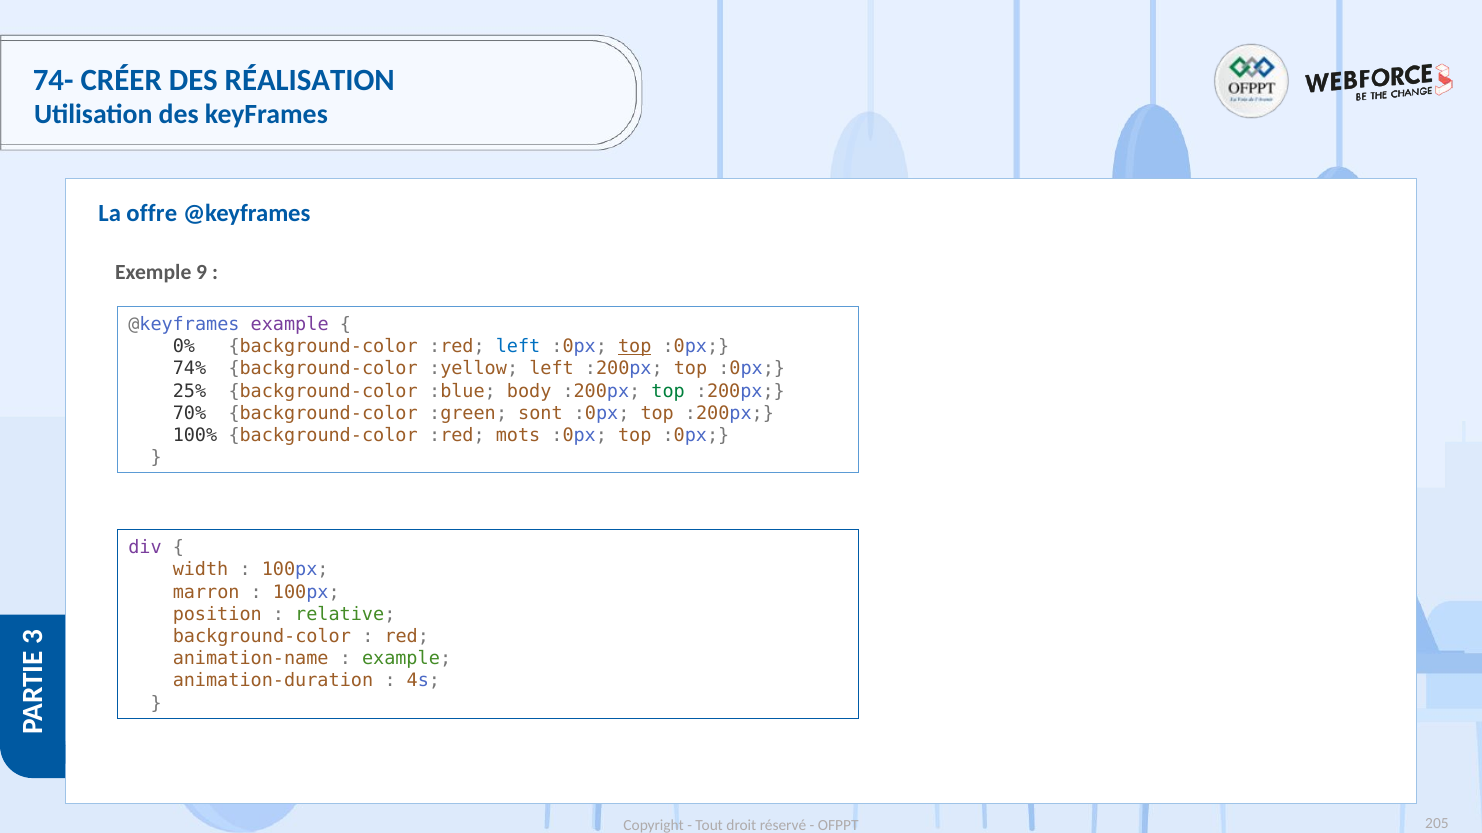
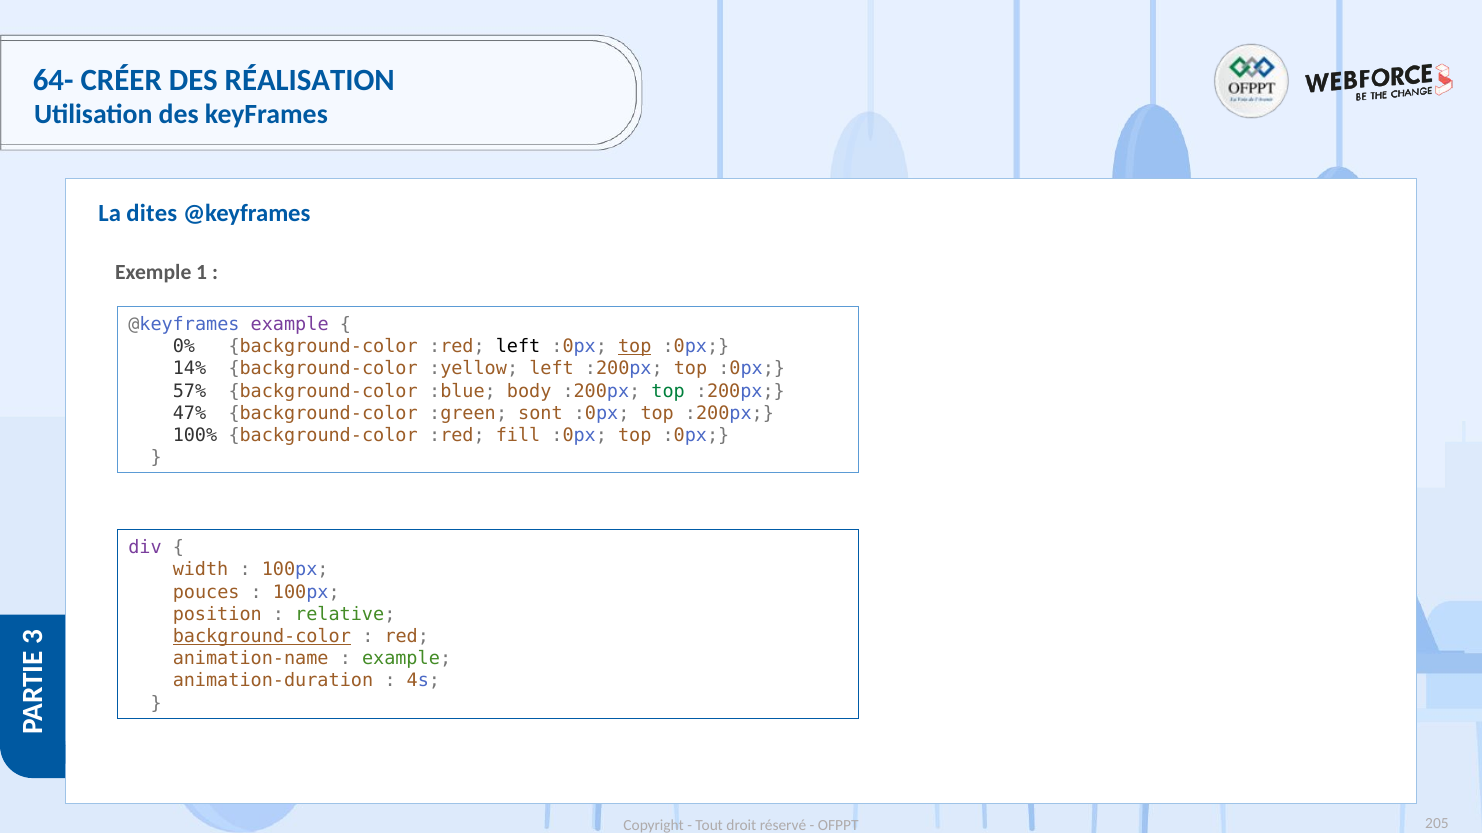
74-: 74- -> 64- (53, 80)
offre: offre -> dites (152, 214)
9: 9 -> 1 (202, 273)
left colour: blue -> black (518, 347)
74%: 74% -> 14% (189, 369)
25%: 25% -> 57% (189, 391)
70%: 70% -> 47% (189, 414)
mots: mots -> fill (518, 436)
marron: marron -> pouces (206, 592)
background-color underline: none -> present (262, 637)
